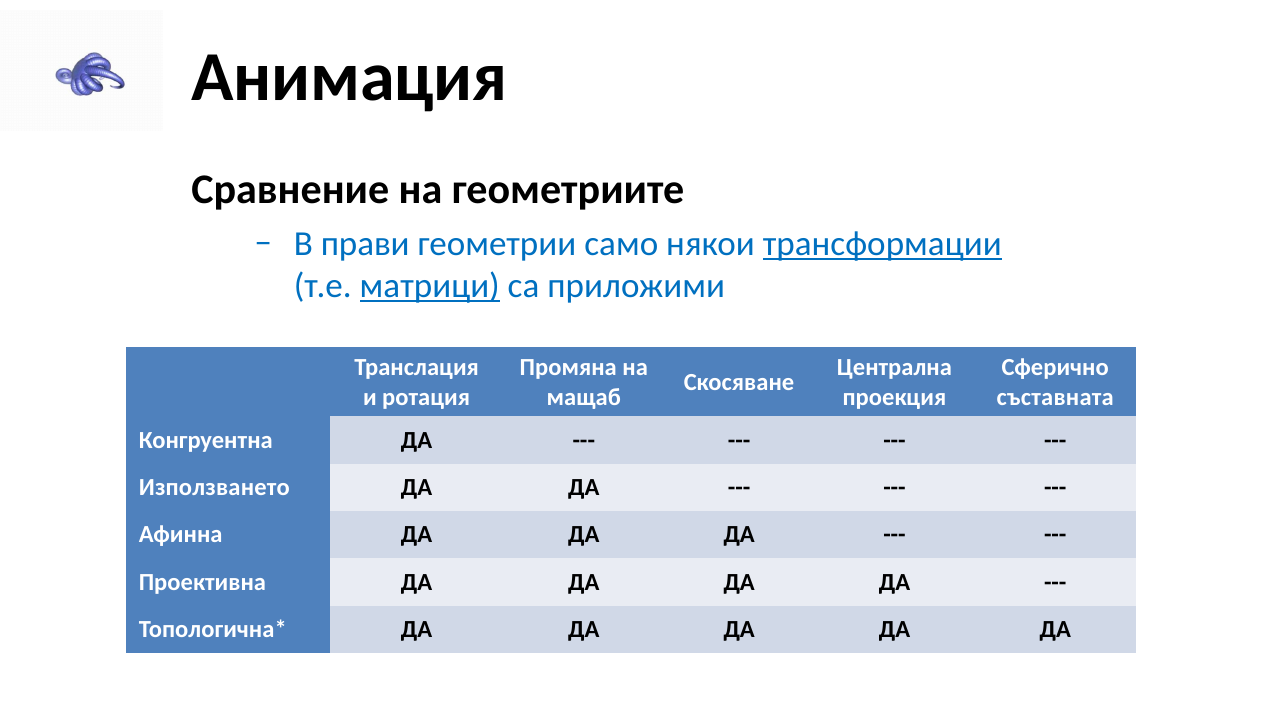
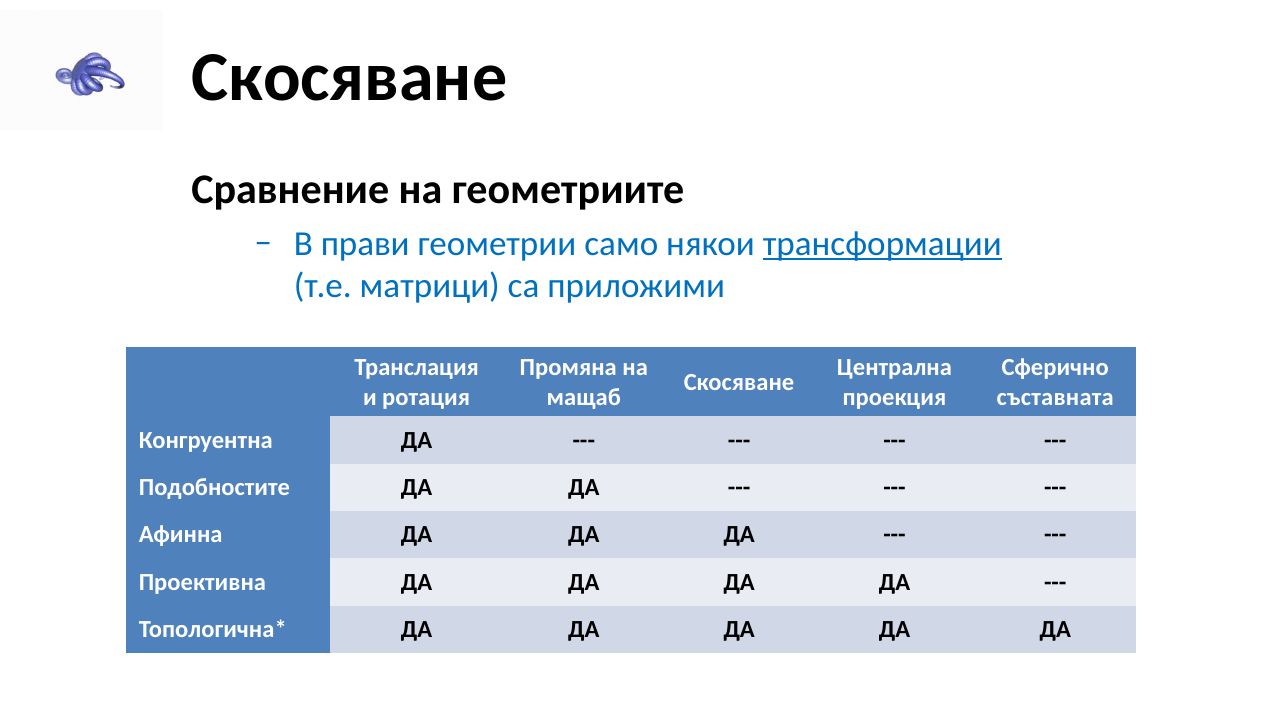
Анимация: Анимация -> Скосяване (349, 77)
матрици underline: present -> none (430, 286)
Използването: Използването -> Подобностите (214, 488)
